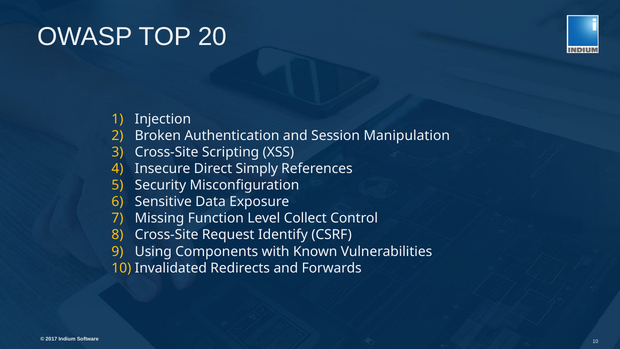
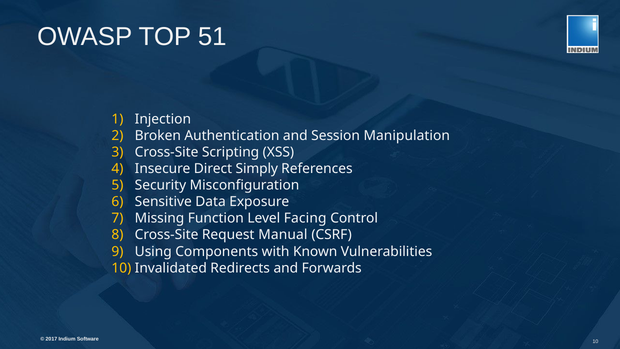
20: 20 -> 51 (212, 37)
Collect: Collect -> Facing (305, 218)
Identify: Identify -> Manual (283, 235)
